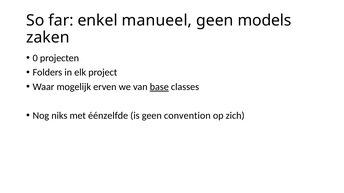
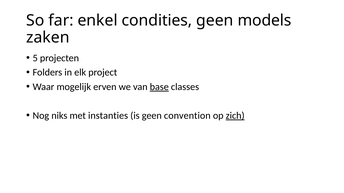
manueel: manueel -> condities (157, 20)
0: 0 -> 5 (35, 58)
éénzelfde: éénzelfde -> instanties (108, 116)
zich underline: none -> present (235, 116)
